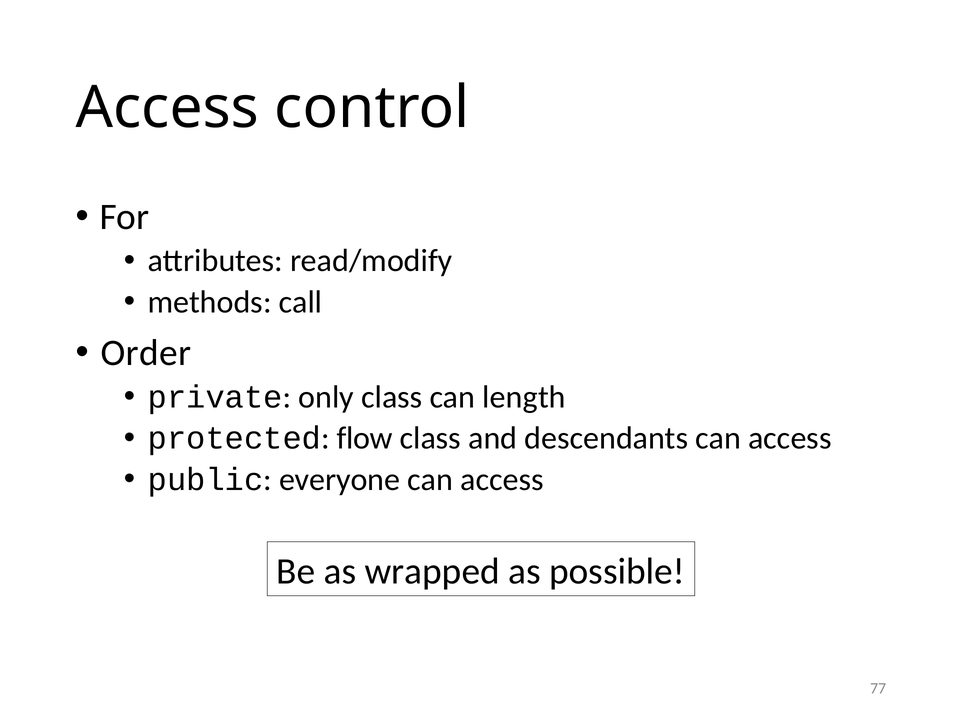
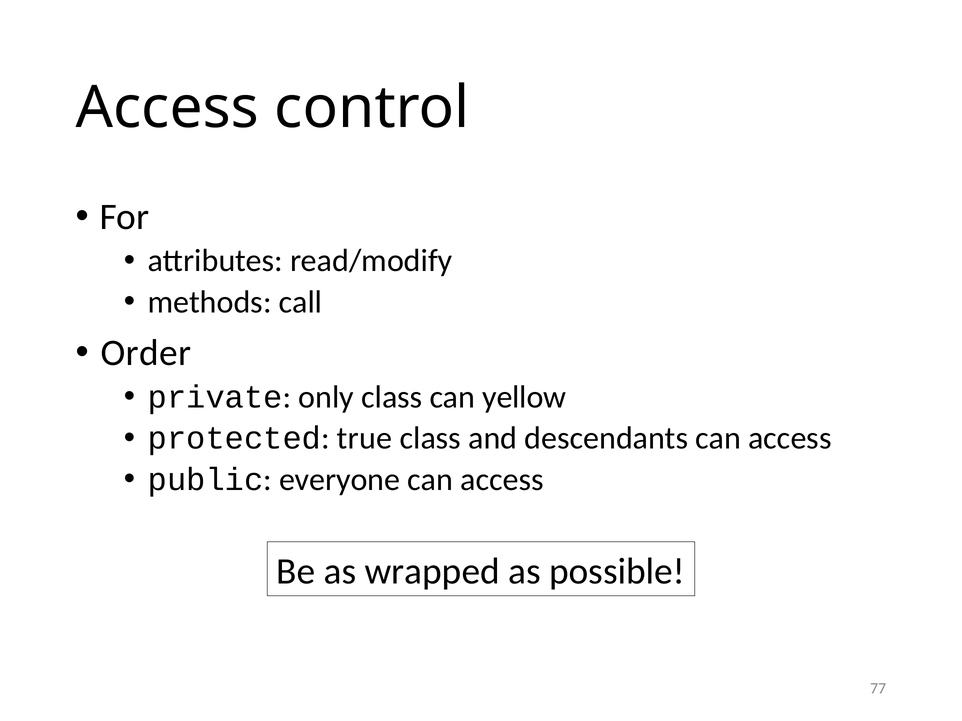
length: length -> yellow (524, 397)
flow: flow -> true (365, 439)
